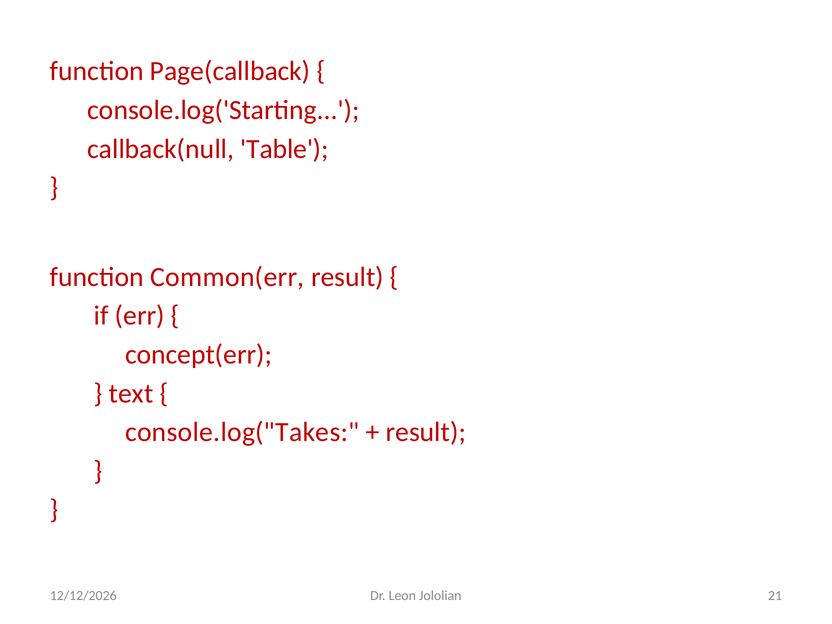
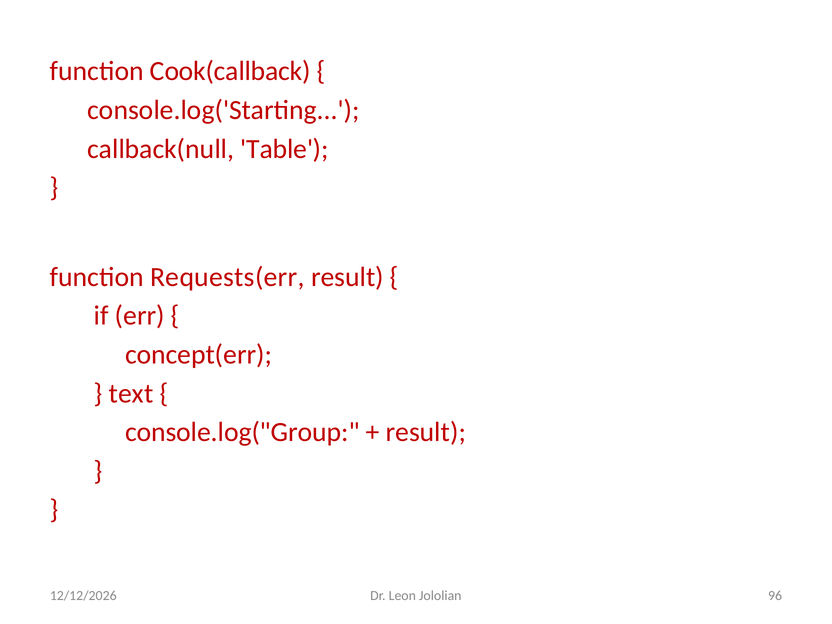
Page(callback: Page(callback -> Cook(callback (230, 71)
Common(err: Common(err -> Requests(err (227, 277)
console.log("Takes: console.log("Takes -> console.log("Group (242, 432)
21: 21 -> 96 (775, 596)
